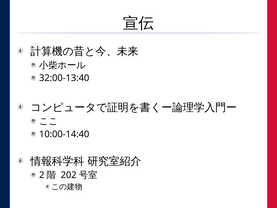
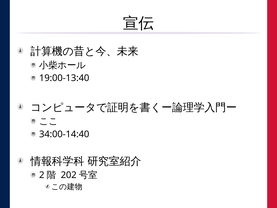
32:00-13:40: 32:00-13:40 -> 19:00-13:40 (64, 78)
10:00-14:40: 10:00-14:40 -> 34:00-14:40 (64, 134)
